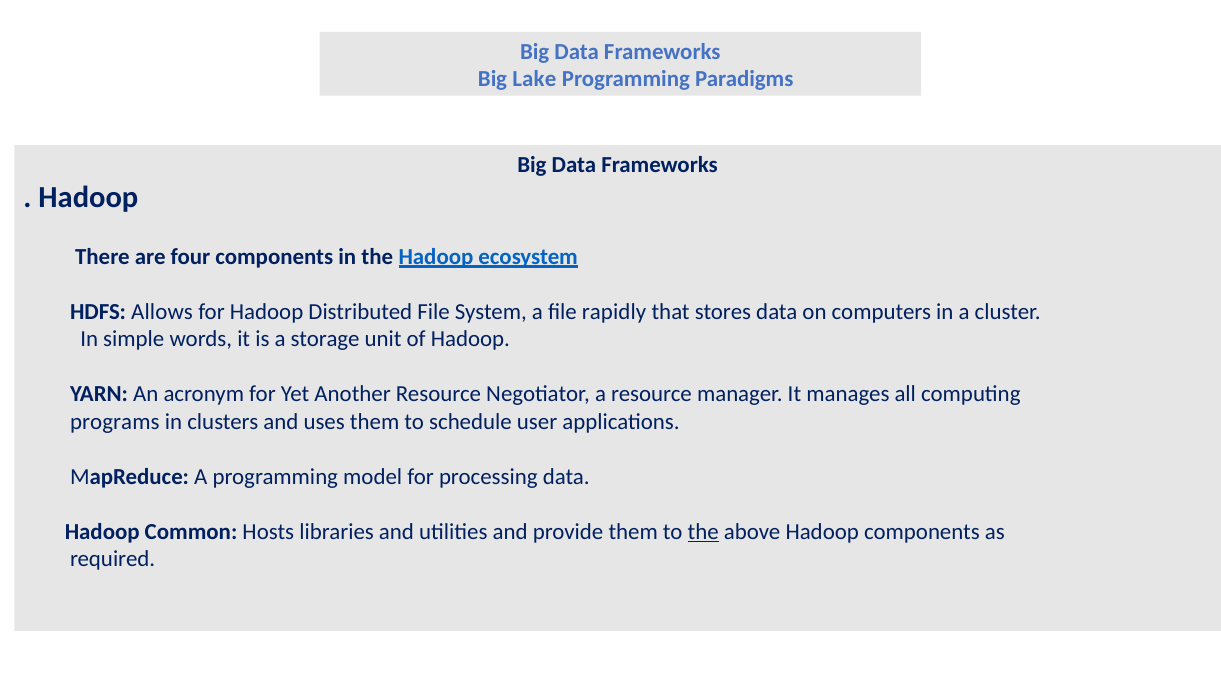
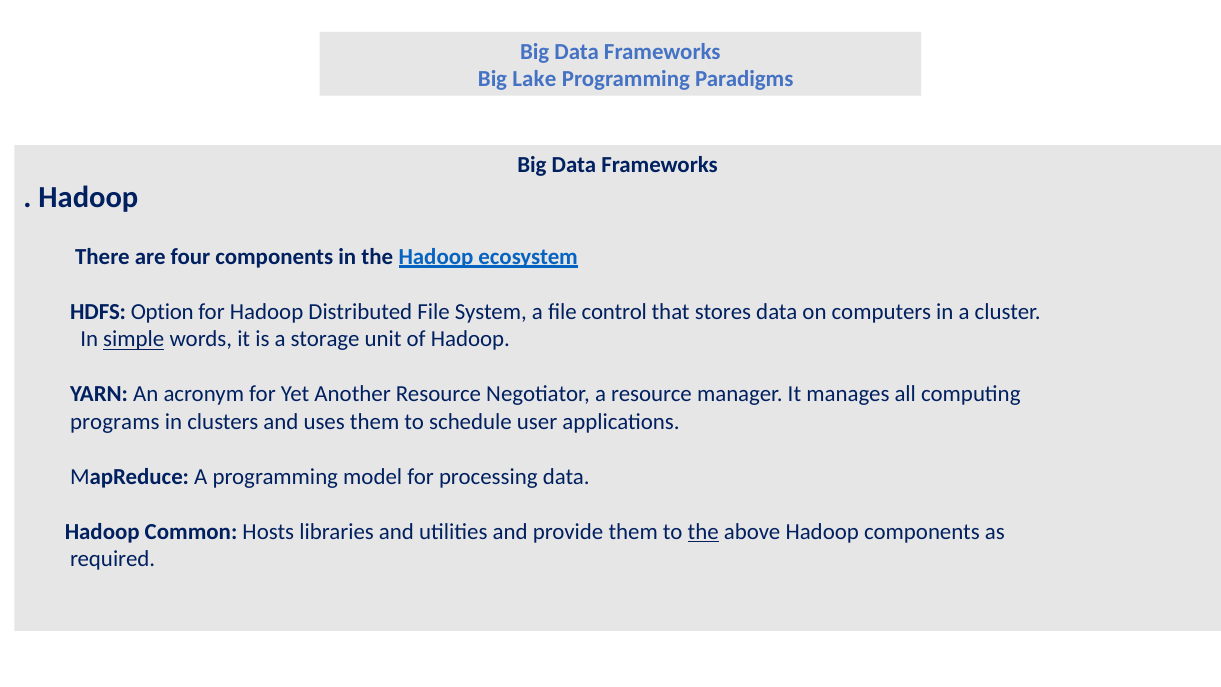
Allows: Allows -> Option (162, 312)
rapidly: rapidly -> control (614, 312)
simple underline: none -> present (134, 339)
